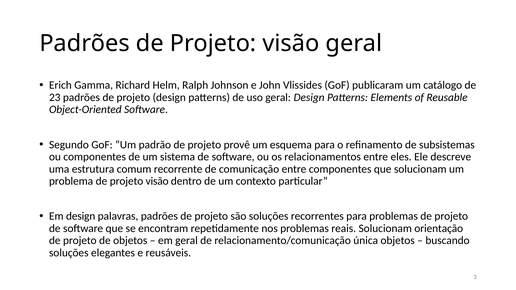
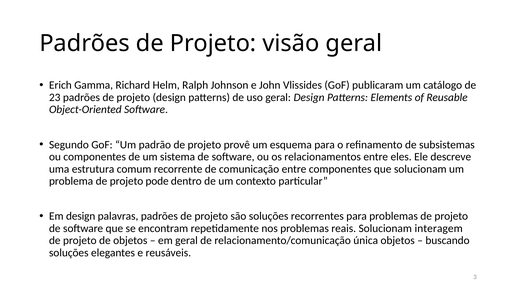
problema de projeto visão: visão -> pode (157, 181)
orientação: orientação -> interagem (439, 229)
